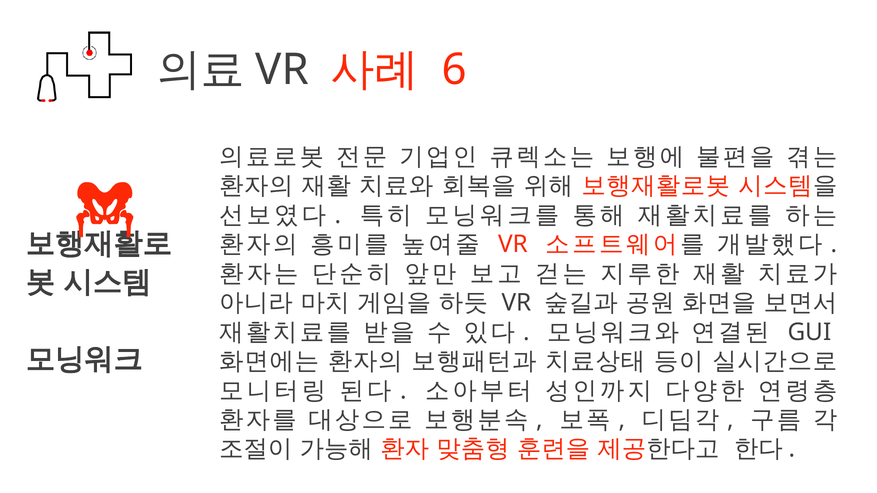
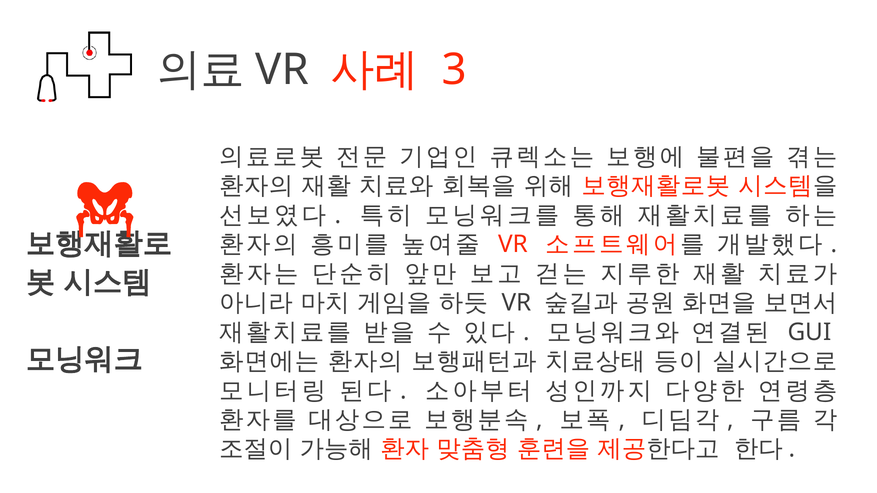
6: 6 -> 3 (454, 70)
